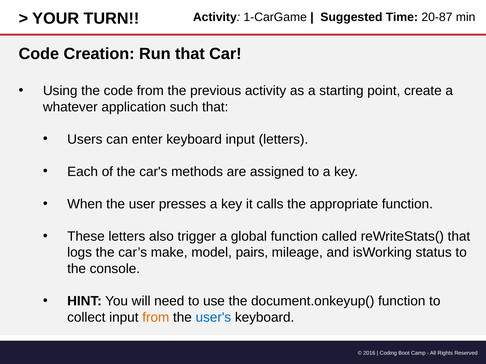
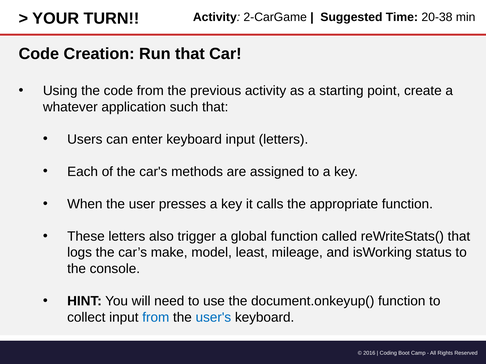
1-CarGame: 1-CarGame -> 2-CarGame (275, 17)
20-87: 20-87 -> 20-38 (437, 17)
pairs: pairs -> least (252, 253)
from colour: orange -> blue (156, 318)
